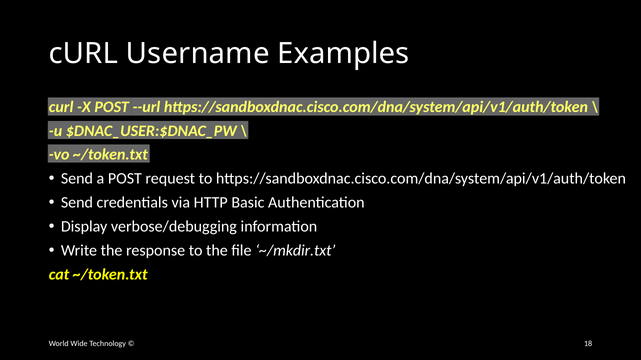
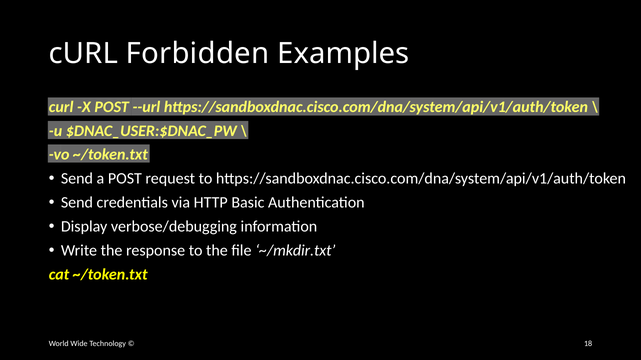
Username: Username -> Forbidden (198, 54)
